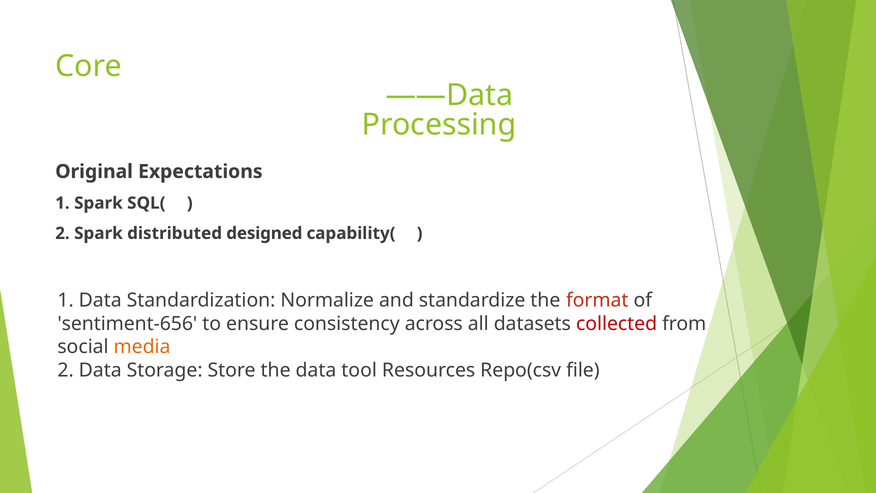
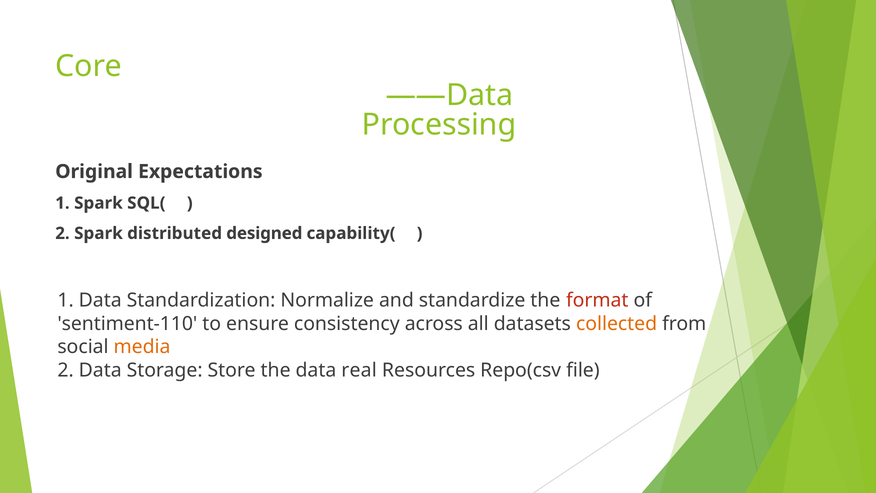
sentiment-656: sentiment-656 -> sentiment-110 (127, 323)
collected colour: red -> orange (617, 323)
tool: tool -> real (359, 370)
